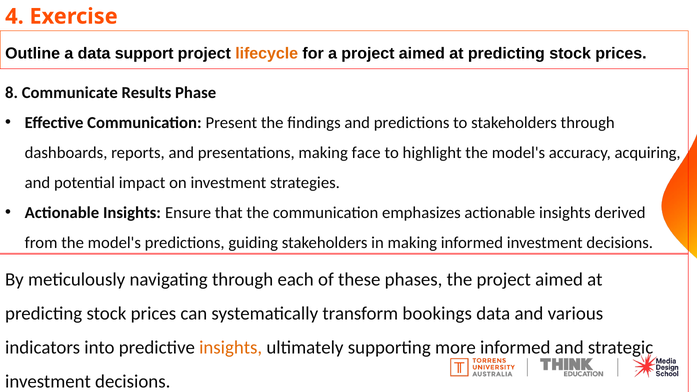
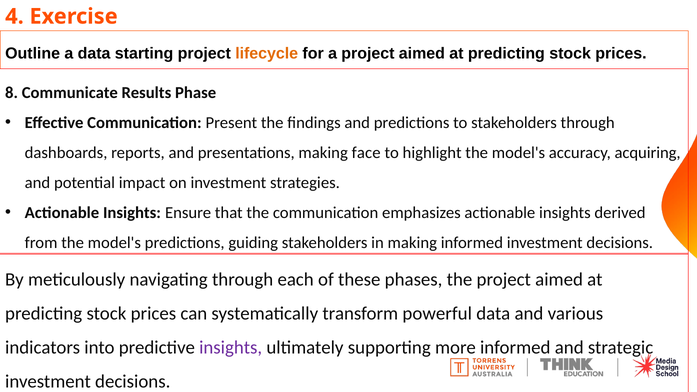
support: support -> starting (144, 54)
bookings: bookings -> powerful (437, 314)
insights colour: orange -> purple (231, 348)
